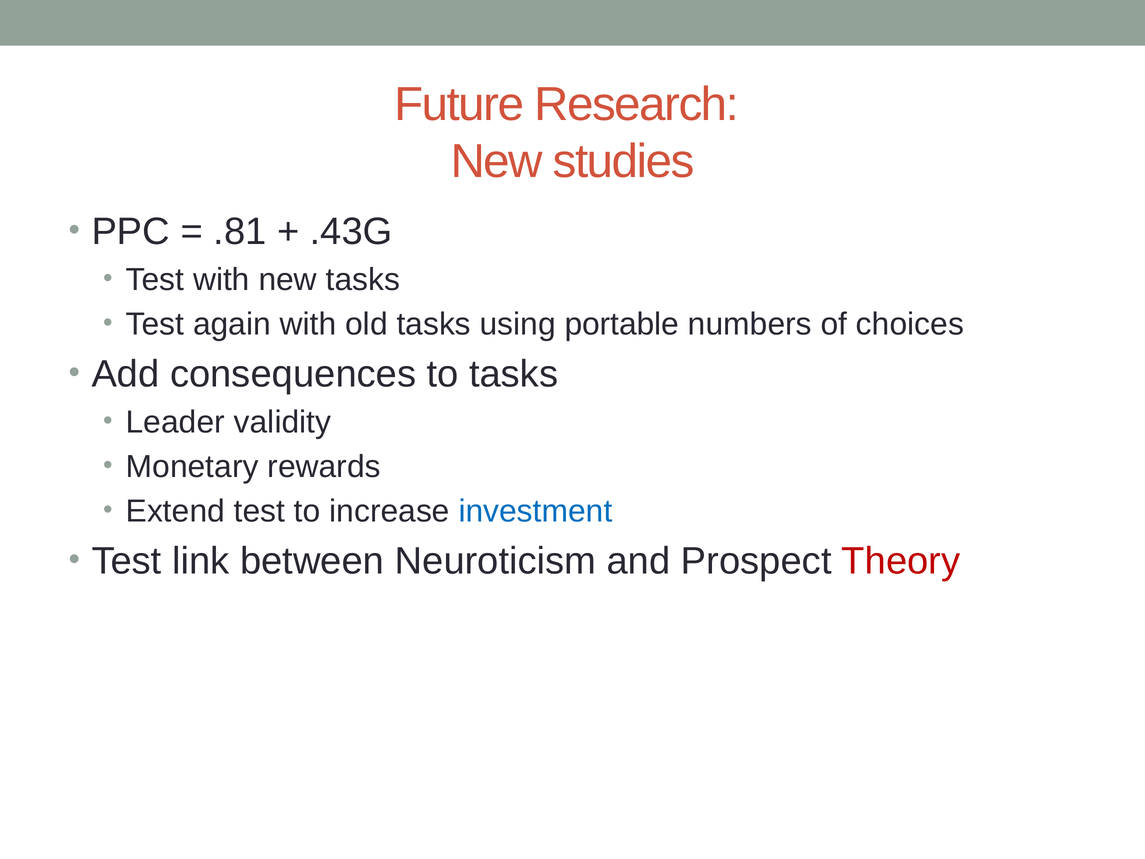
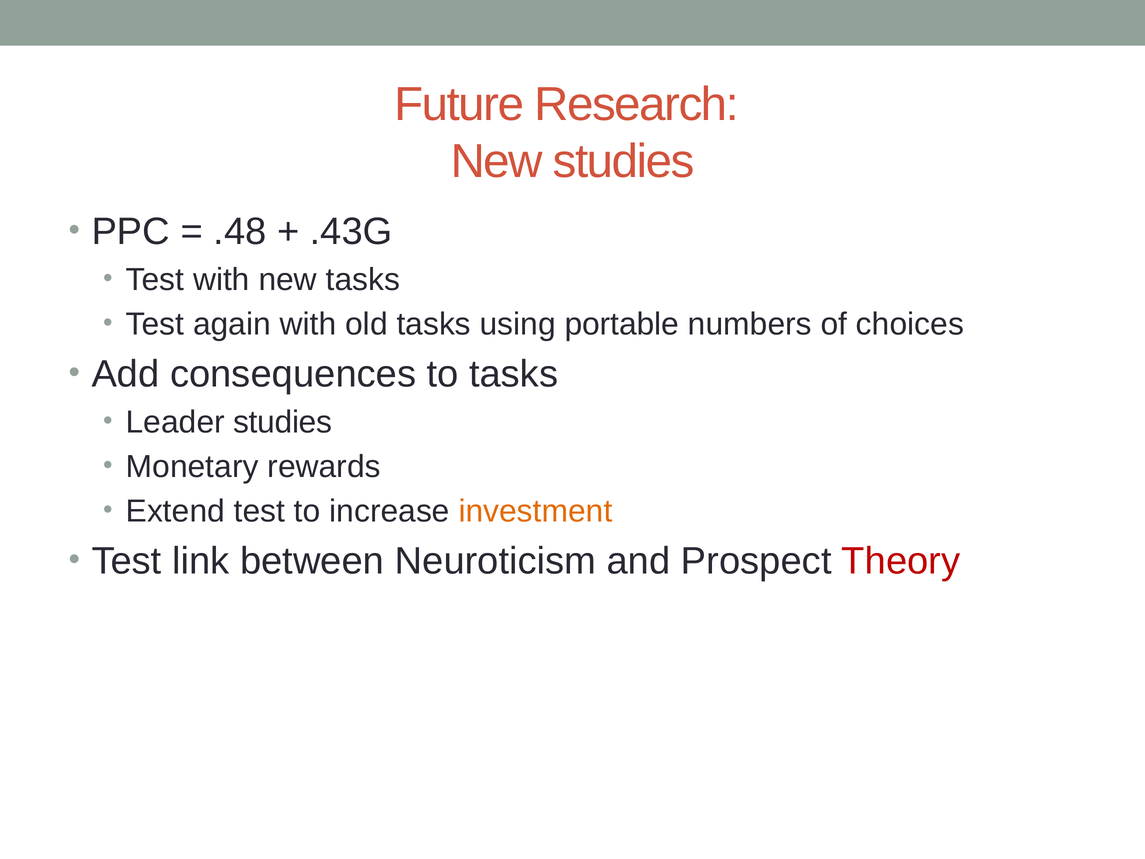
.81: .81 -> .48 (240, 232)
Leader validity: validity -> studies (283, 422)
investment colour: blue -> orange (536, 511)
